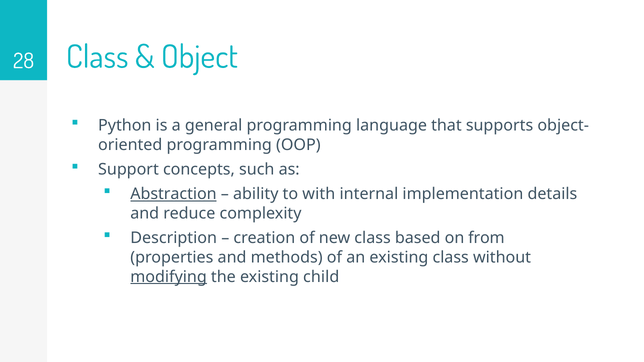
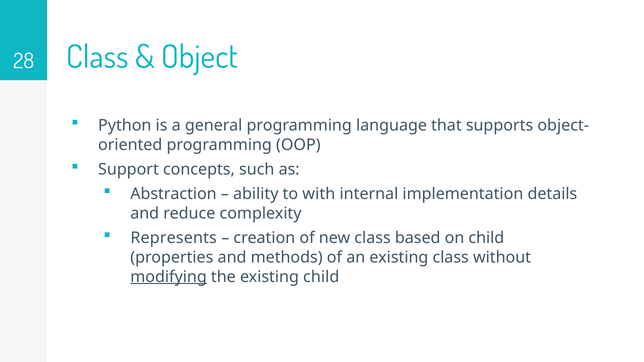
Abstraction underline: present -> none (174, 194)
Description: Description -> Represents (174, 238)
on from: from -> child (486, 238)
